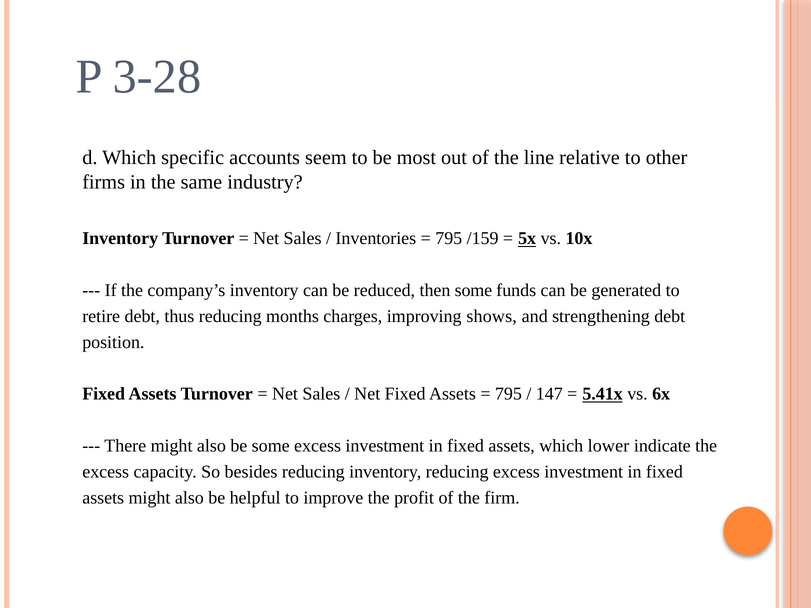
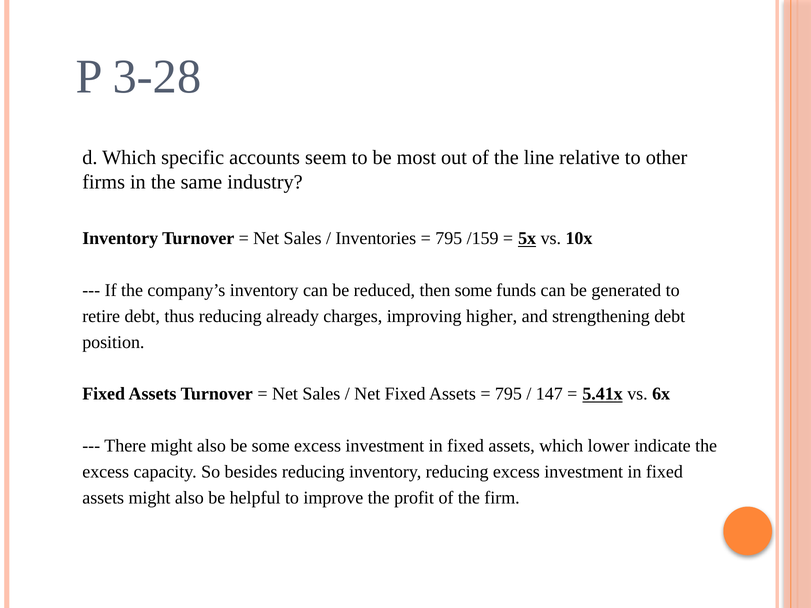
months: months -> already (292, 316)
shows: shows -> higher (492, 316)
